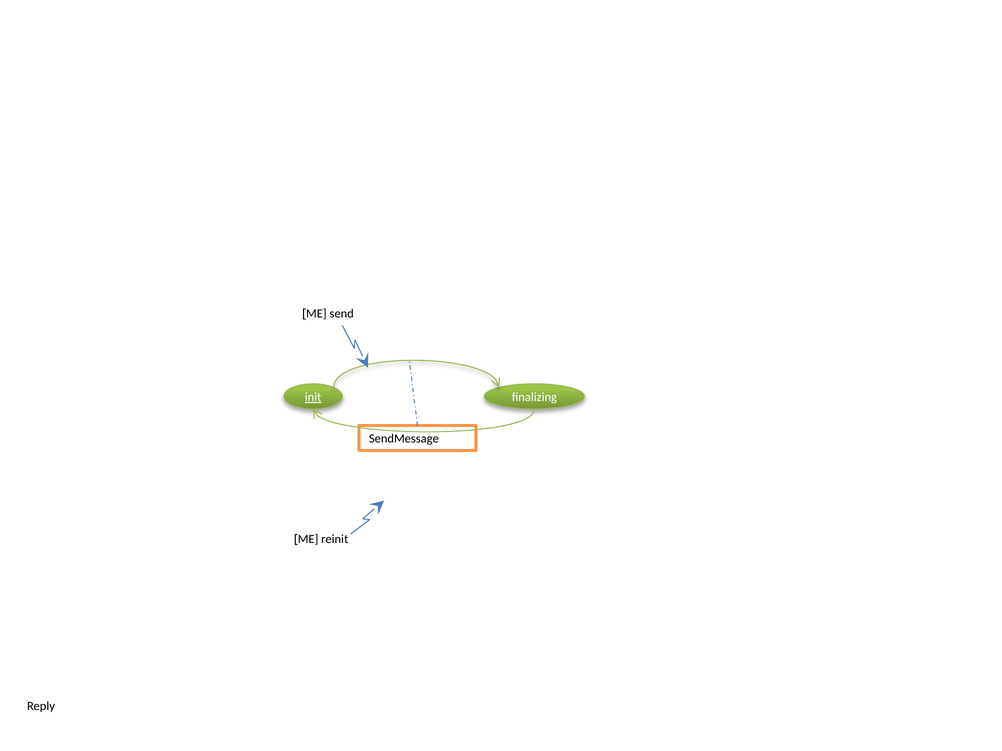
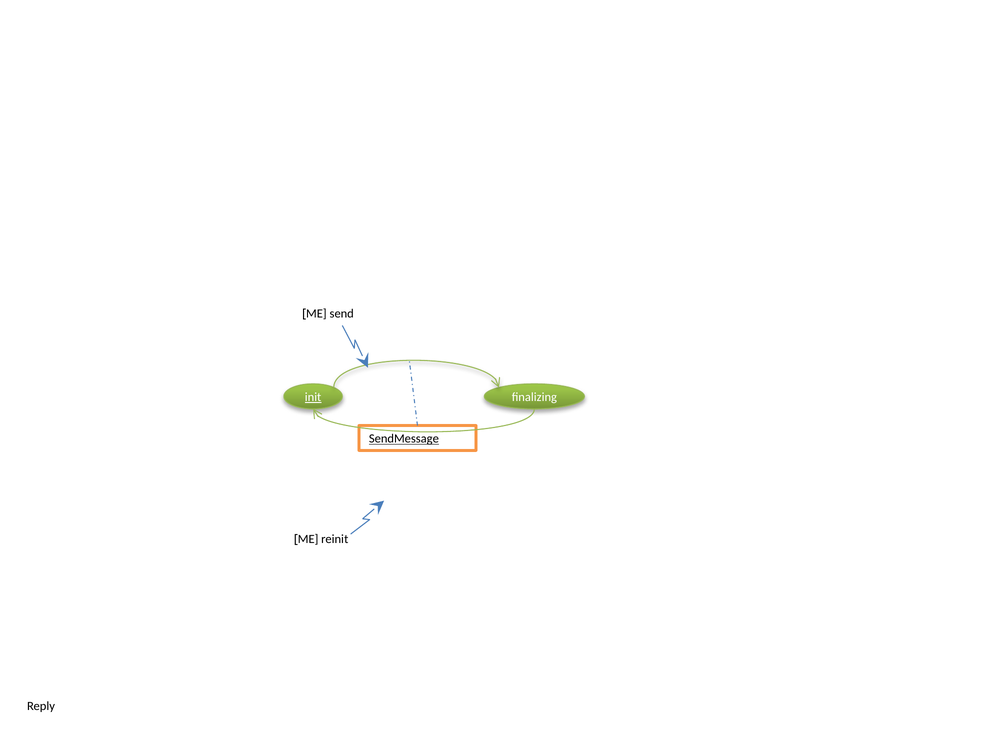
SendMessage underline: none -> present (404, 439)
